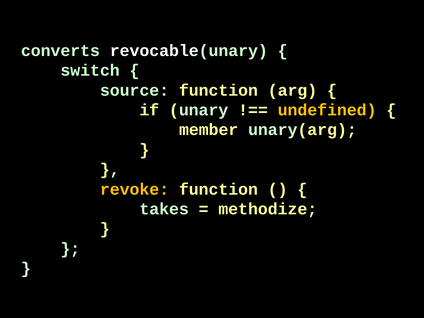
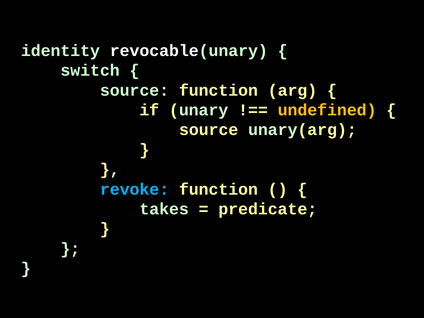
converts: converts -> identity (60, 51)
member: member -> source (209, 130)
revoke colour: yellow -> light blue (135, 189)
methodize: methodize -> predicate (268, 209)
